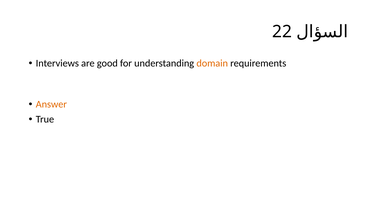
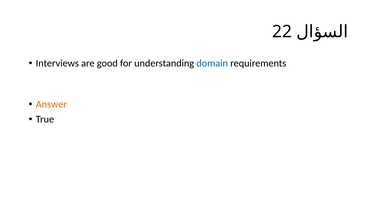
domain colour: orange -> blue (212, 63)
